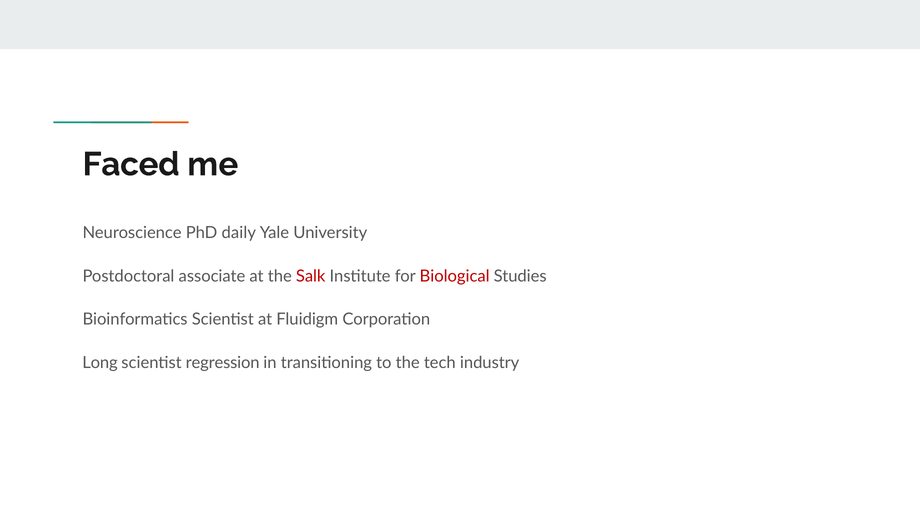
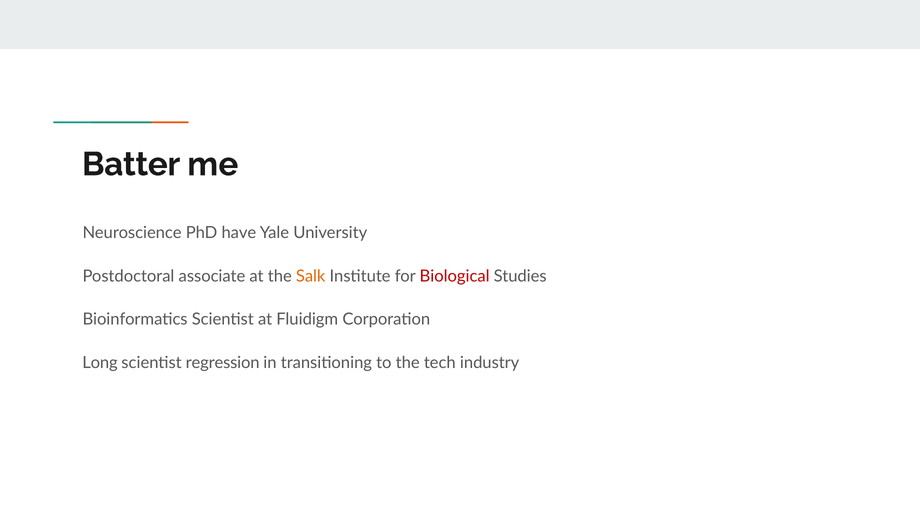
Faced: Faced -> Batter (131, 164)
daily: daily -> have (239, 232)
Salk colour: red -> orange (311, 276)
